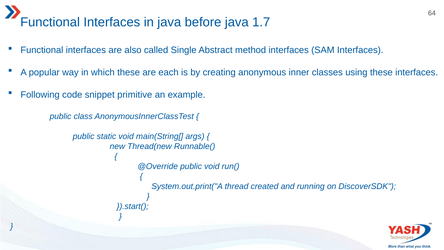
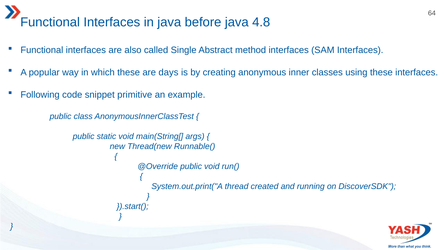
1.7: 1.7 -> 4.8 (261, 22)
each: each -> days (168, 72)
